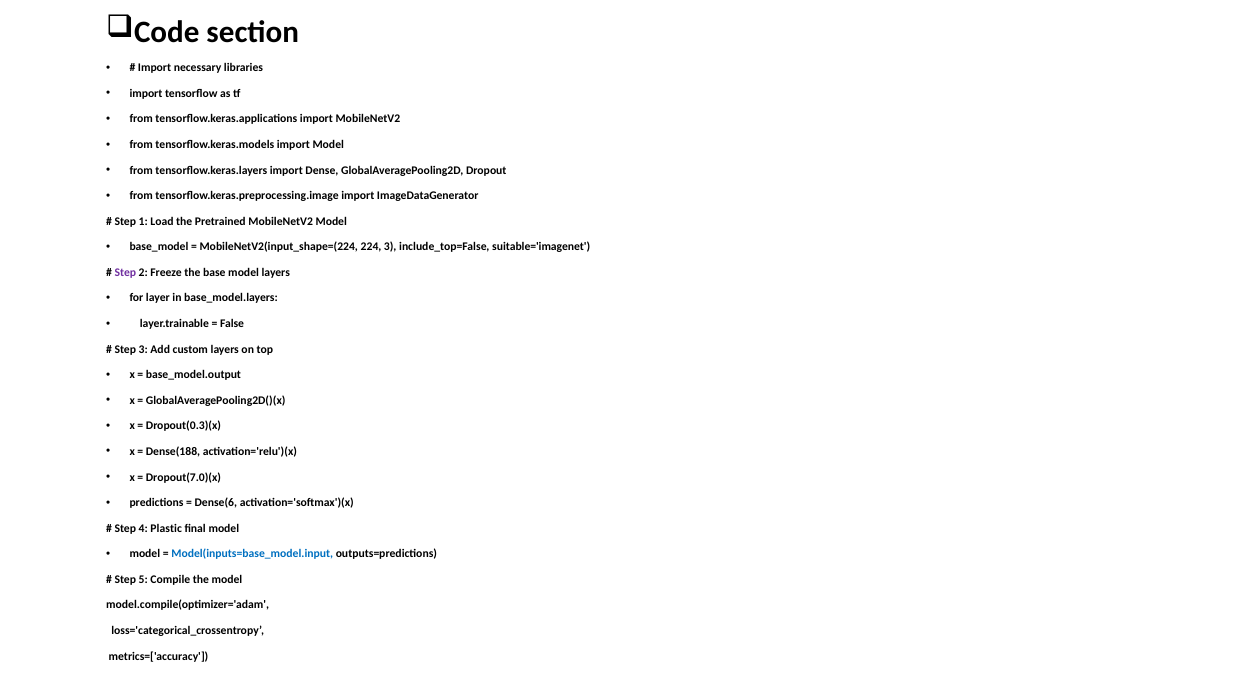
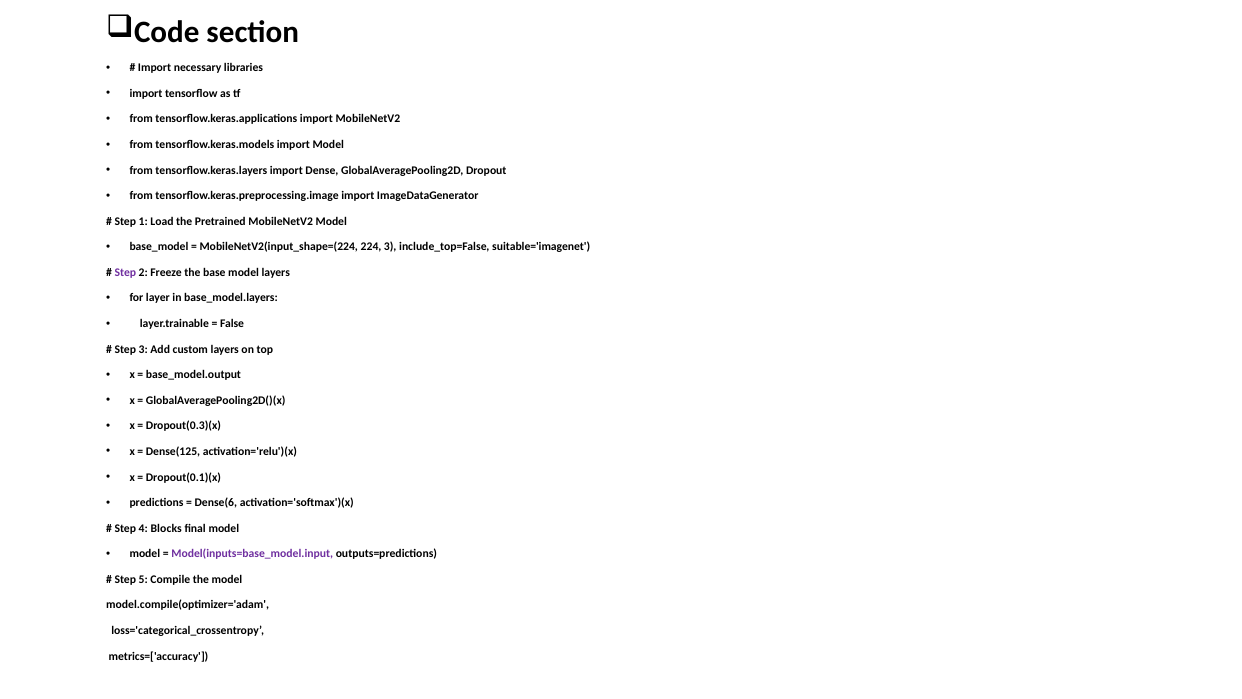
Dense(188: Dense(188 -> Dense(125 (173, 451)
Dropout(7.0)(x: Dropout(7.0)(x -> Dropout(0.1)(x (183, 477)
Plastic: Plastic -> Blocks (166, 528)
Model(inputs=base_model.input colour: blue -> purple (252, 554)
